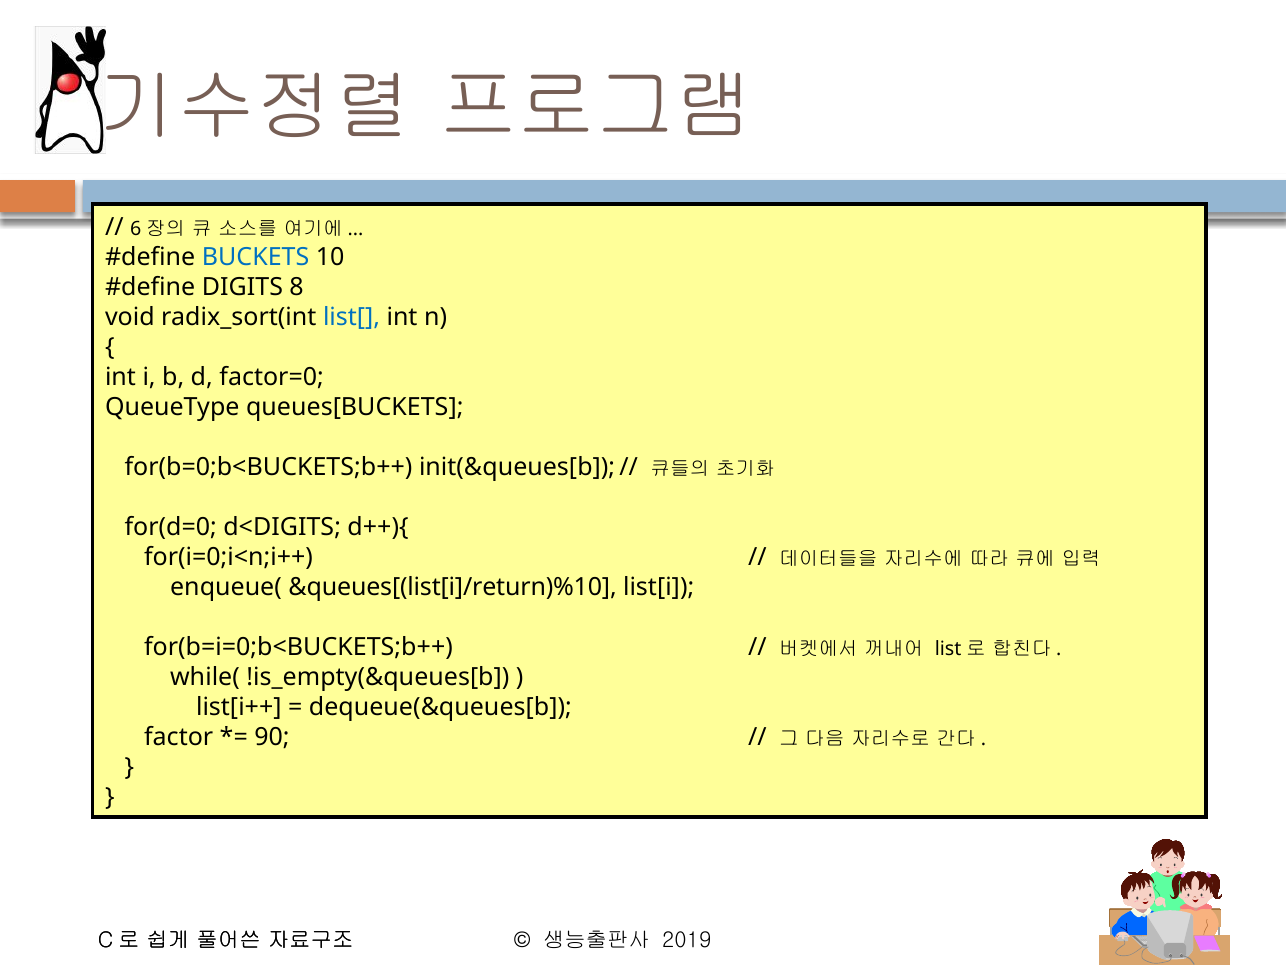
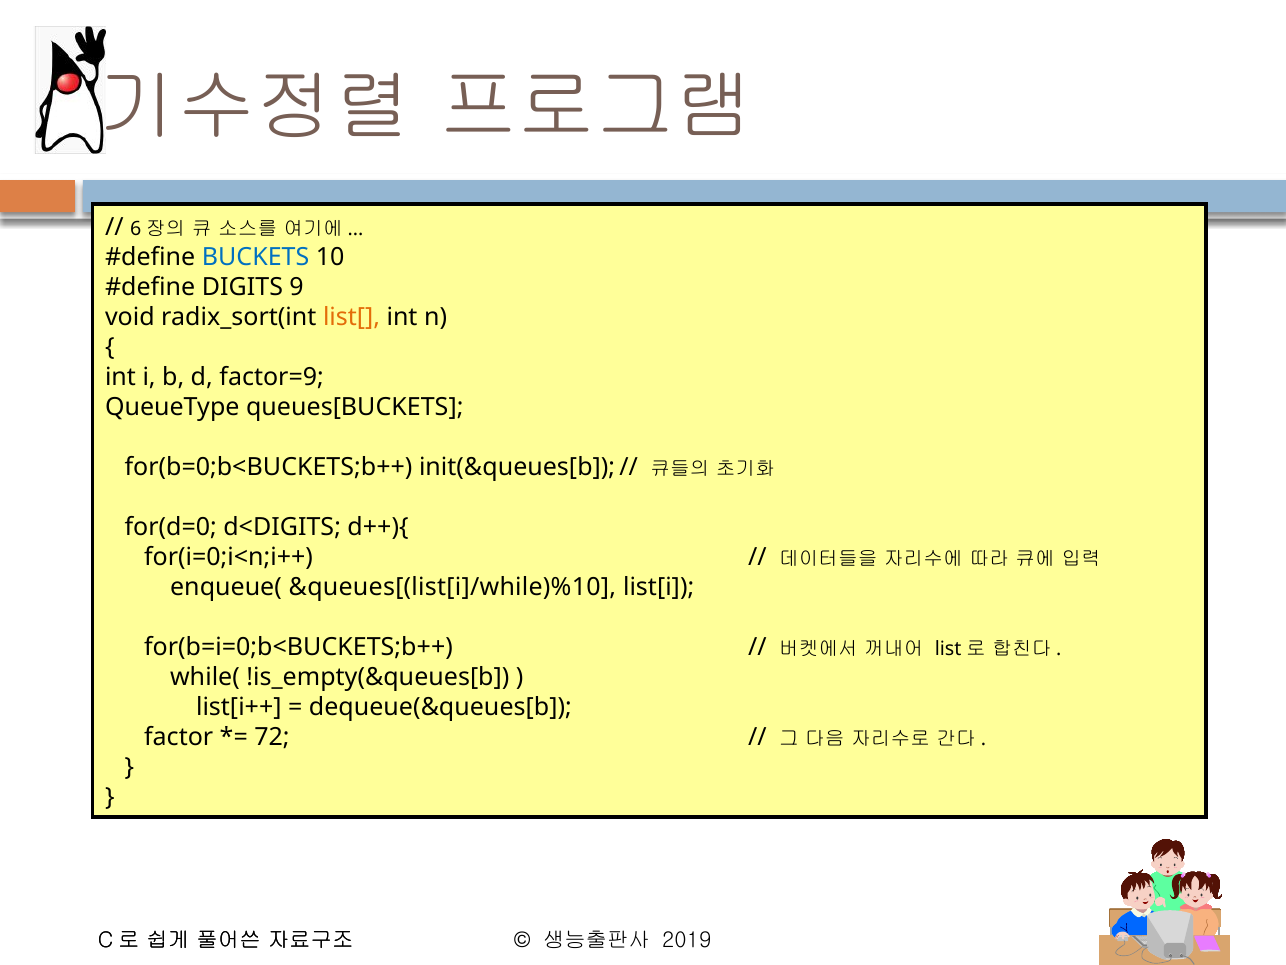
8: 8 -> 9 (297, 287)
list[ colour: blue -> orange (352, 317)
factor=0: factor=0 -> factor=9 (272, 377)
&queues[(list[i]/return)%10: &queues[(list[i]/return)%10 -> &queues[(list[i]/while)%10 (452, 587)
90: 90 -> 72 (272, 737)
